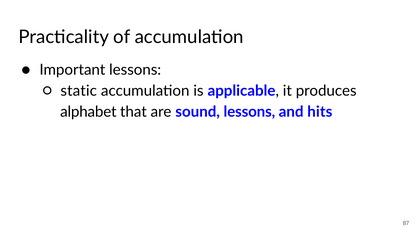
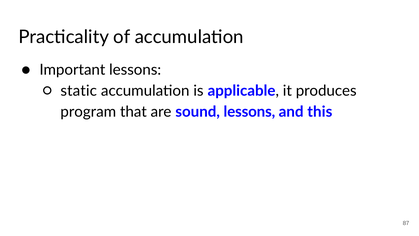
alphabet: alphabet -> program (88, 112)
hits: hits -> this (320, 112)
